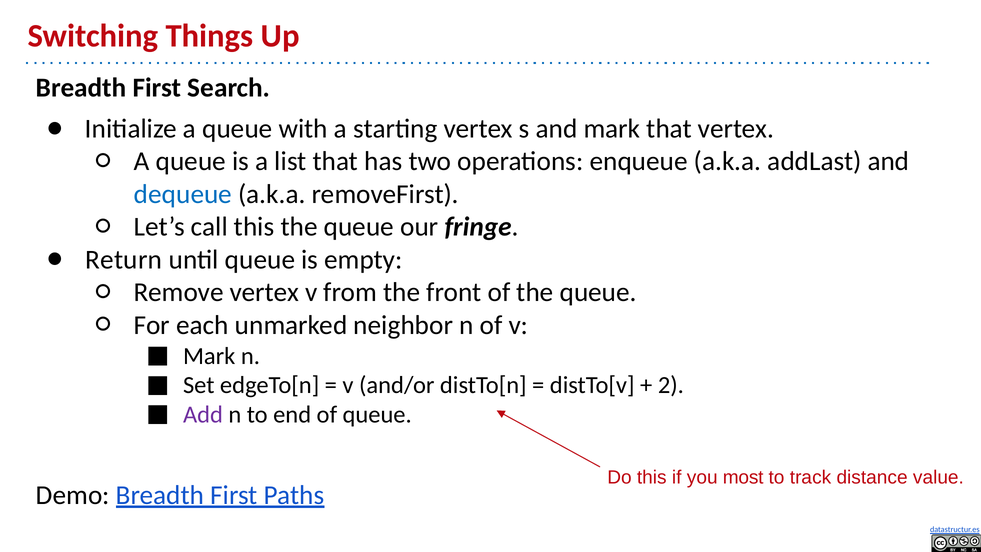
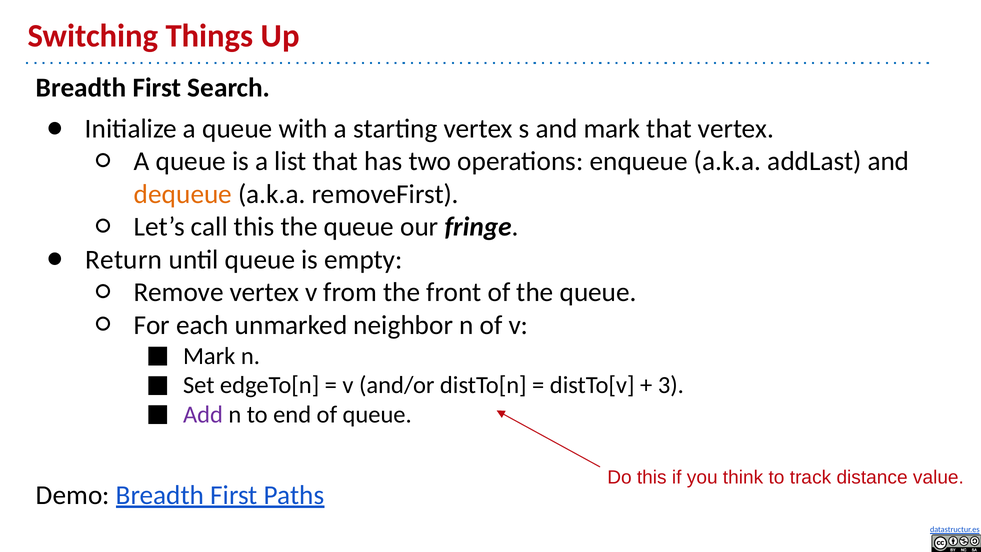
dequeue colour: blue -> orange (183, 194)
2: 2 -> 3 (671, 385)
most: most -> think (743, 477)
